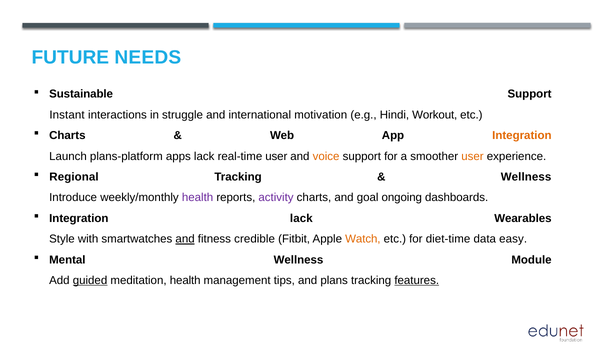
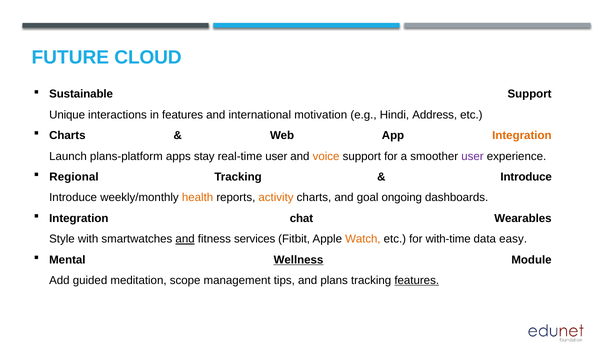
NEEDS: NEEDS -> CLOUD (148, 58)
Instant: Instant -> Unique (67, 115)
in struggle: struggle -> features (183, 115)
Workout: Workout -> Address (435, 115)
apps lack: lack -> stay (204, 156)
user colour: orange -> purple (472, 156)
Wellness: Wellness -> Introduce (526, 177)
health colour: purple -> orange (198, 198)
activity colour: purple -> orange (276, 198)
Integration lack: lack -> chat (301, 218)
credible: credible -> services (255, 239)
diet-time: diet-time -> with-time (448, 239)
Wellness underline: none -> present (298, 260)
guided underline: present -> none (90, 280)
meditation health: health -> scope (185, 280)
